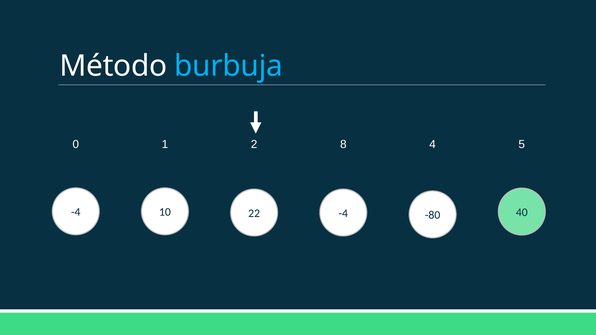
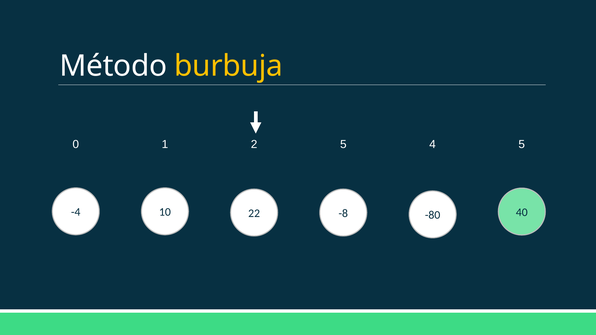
burbuja colour: light blue -> yellow (229, 66)
2 8: 8 -> 5 (343, 144)
22 -4: -4 -> -8 (343, 213)
